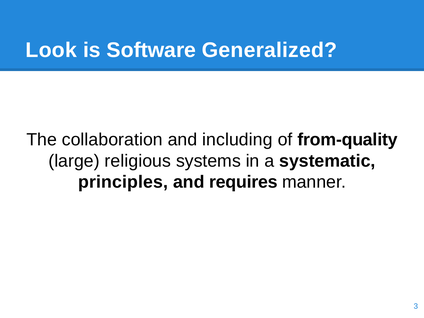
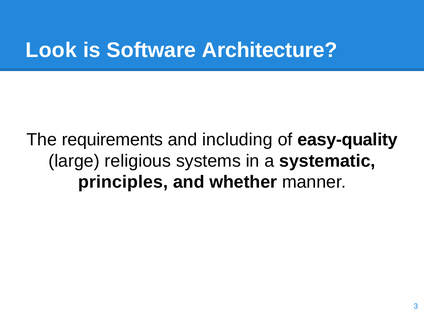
Generalized: Generalized -> Architecture (270, 50)
collaboration: collaboration -> requirements (112, 140)
from-quality: from-quality -> easy-quality (348, 140)
requires: requires -> whether (243, 182)
